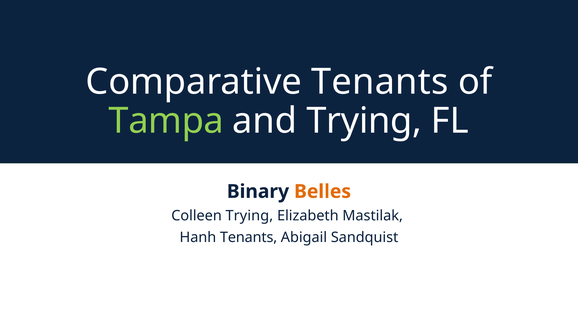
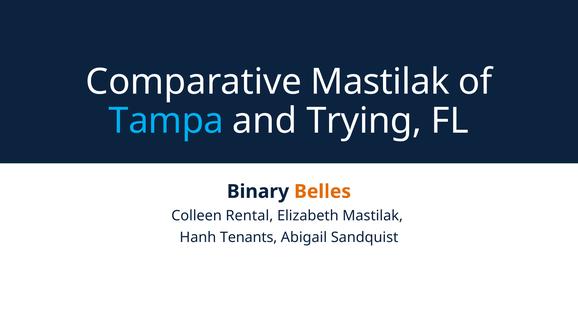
Comparative Tenants: Tenants -> Mastilak (380, 82)
Tampa colour: light green -> light blue (166, 121)
Colleen Trying: Trying -> Rental (249, 216)
